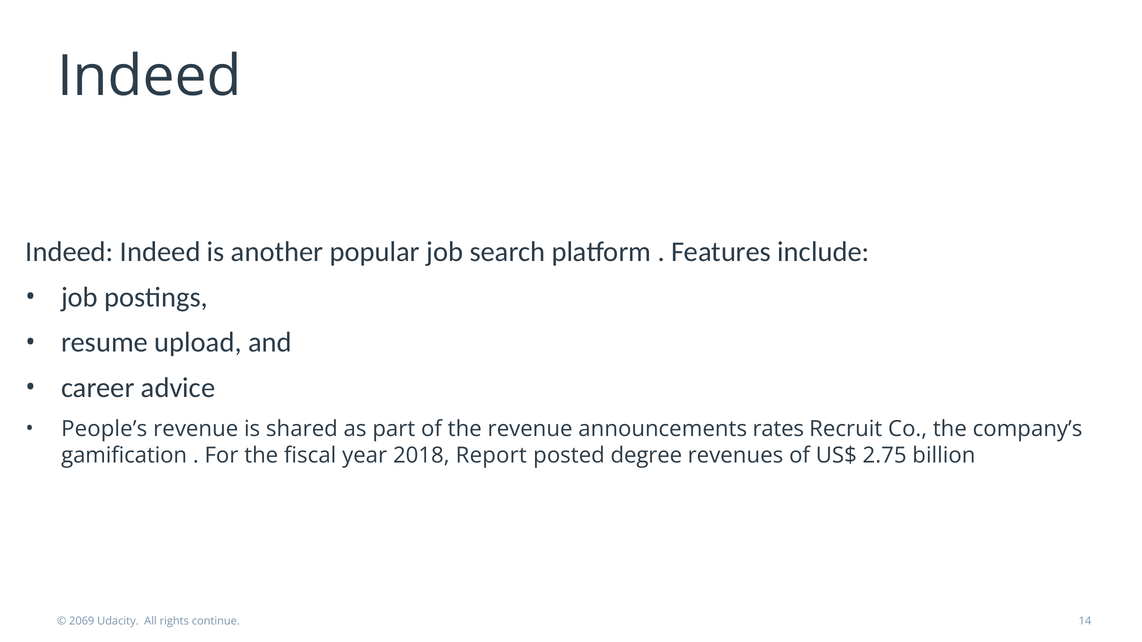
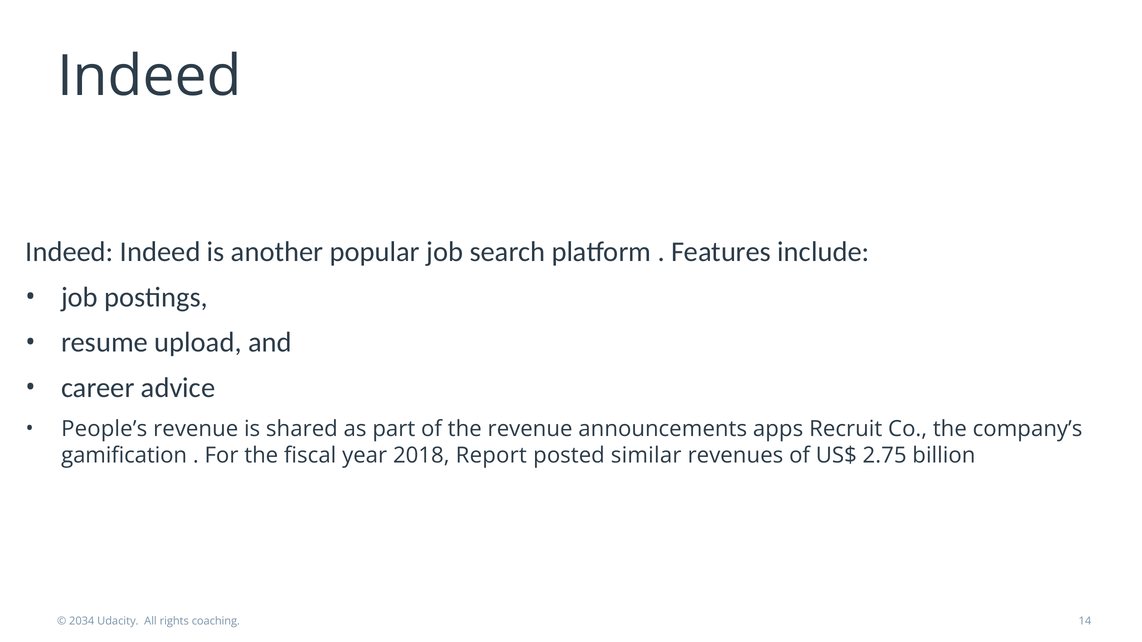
rates: rates -> apps (778, 429)
degree: degree -> similar (646, 456)
2069: 2069 -> 2034 (82, 621)
continue: continue -> coaching (216, 621)
